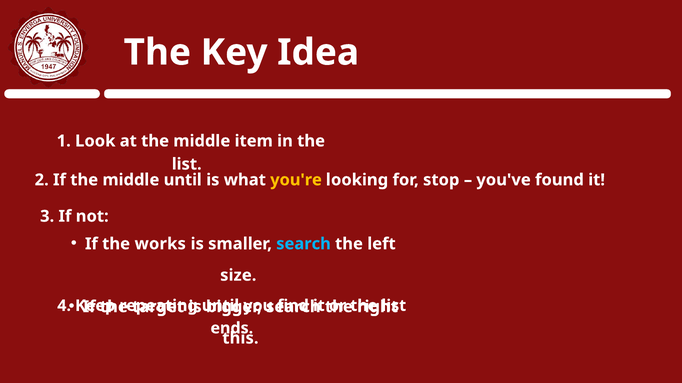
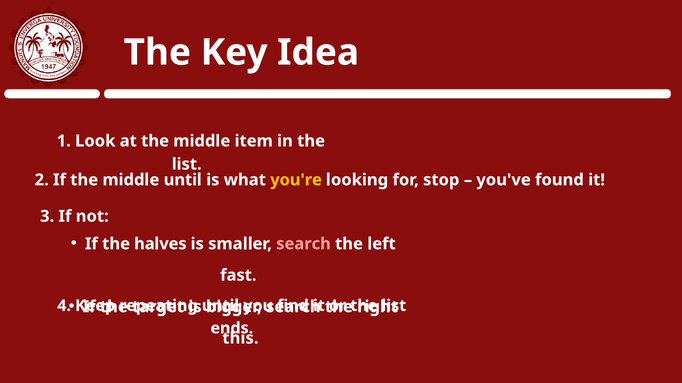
works: works -> halves (160, 244)
search colour: light blue -> pink (304, 244)
size: size -> fast (238, 276)
